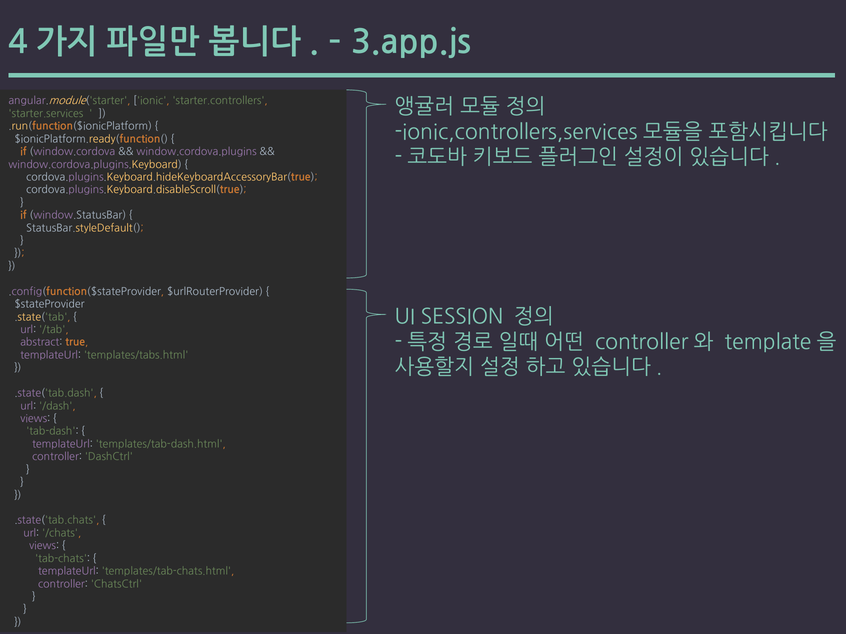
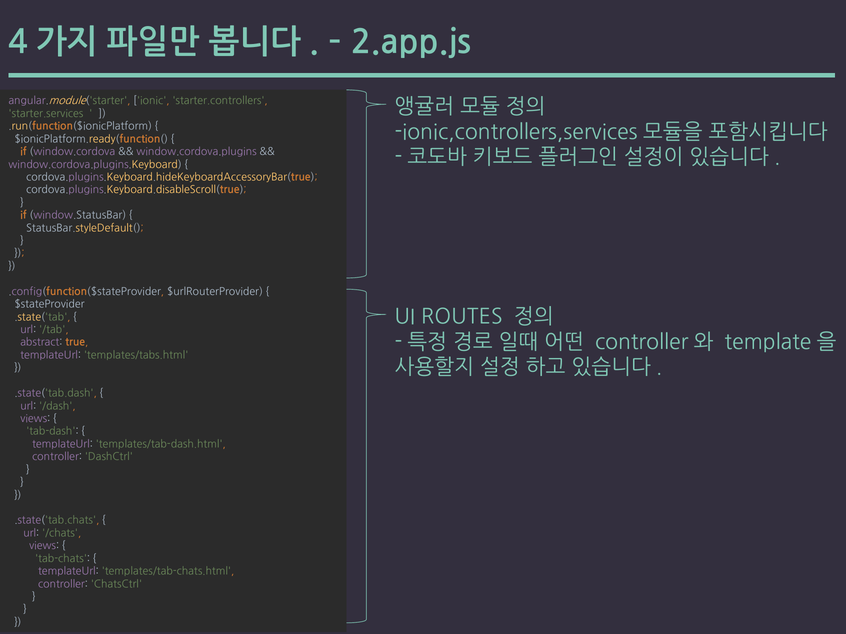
3.app.js: 3.app.js -> 2.app.js (411, 42)
SESSION: SESSION -> ROUTES (462, 317)
